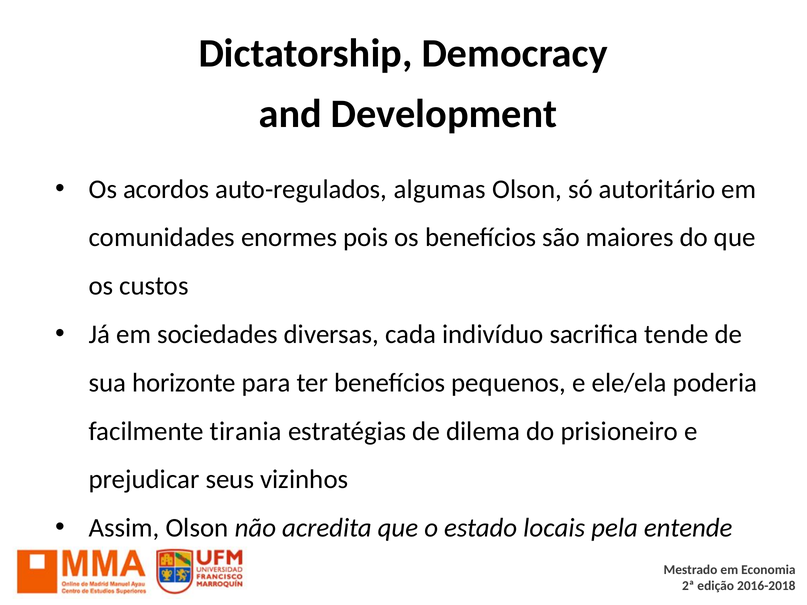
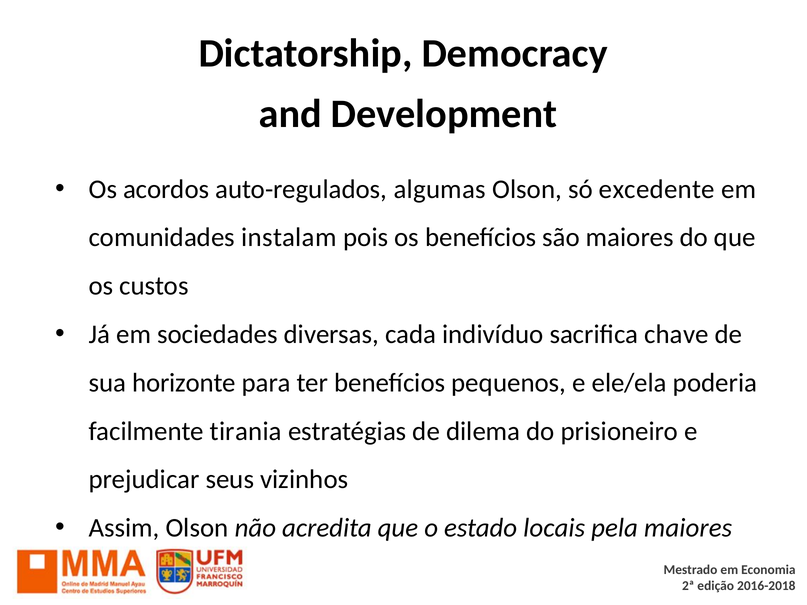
autoritário: autoritário -> excedente (657, 189)
enormes: enormes -> instalam (289, 238)
tende: tende -> chave (676, 335)
pela entende: entende -> maiores (688, 528)
